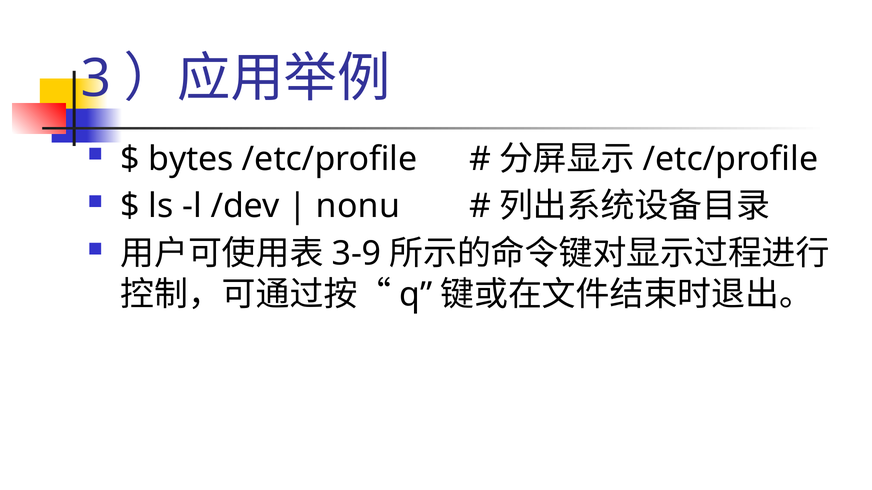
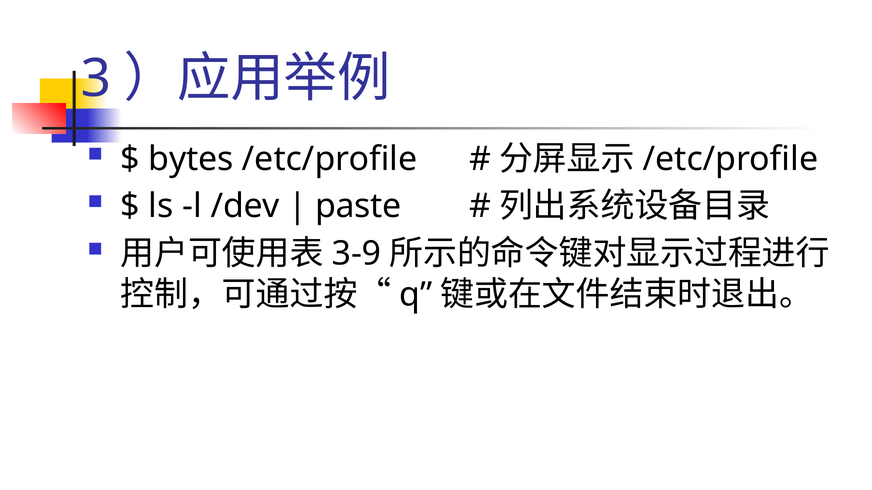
nonu: nonu -> paste (358, 207)
